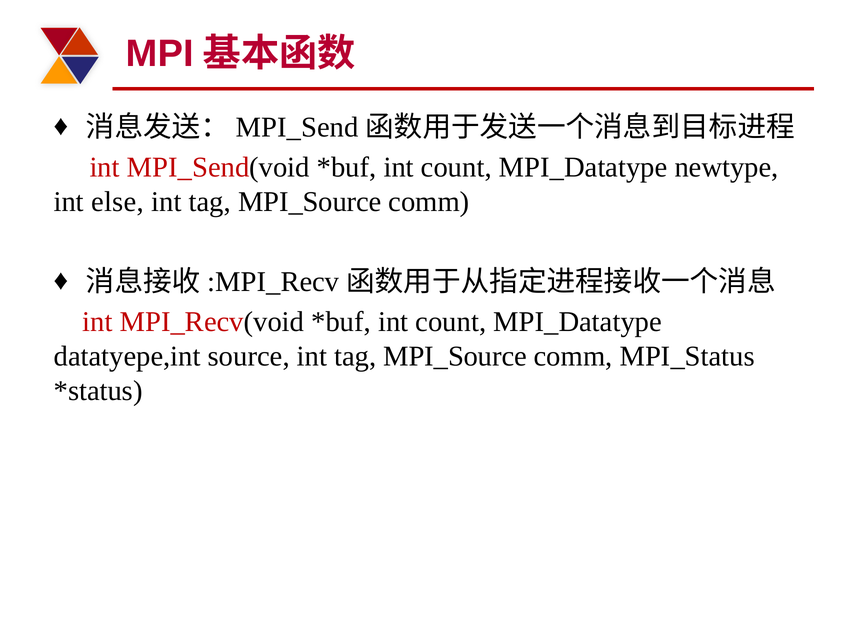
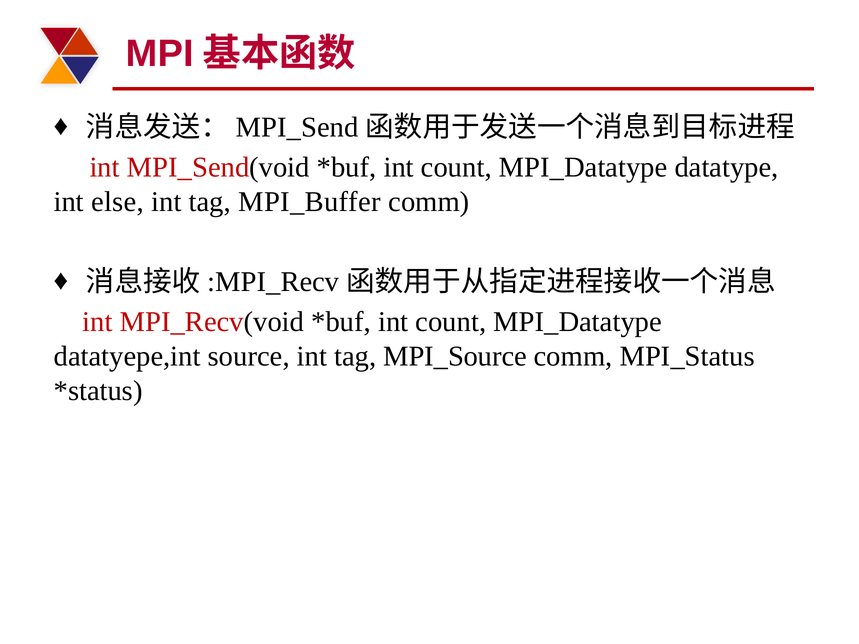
newtype: newtype -> datatype (727, 168)
MPI_Source: MPI_Source -> MPI_Buffer (310, 202)
